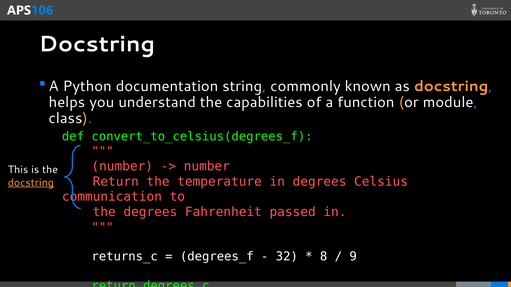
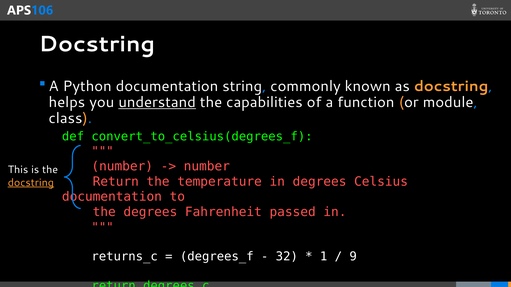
understand underline: none -> present (157, 102)
communication: communication -> documentation (112, 197)
8: 8 -> 1 (324, 257)
